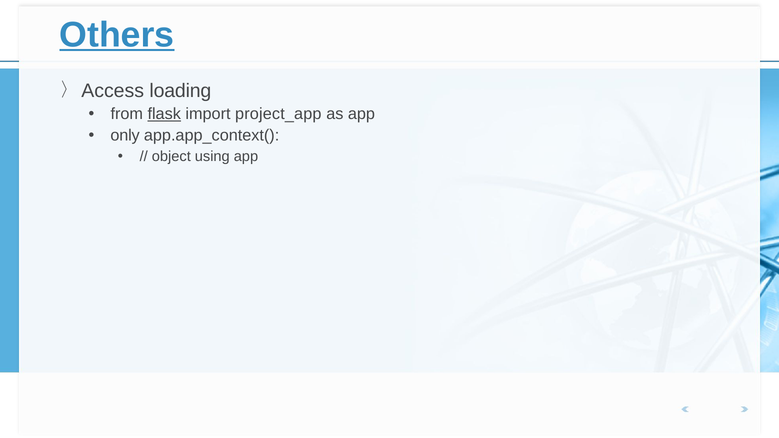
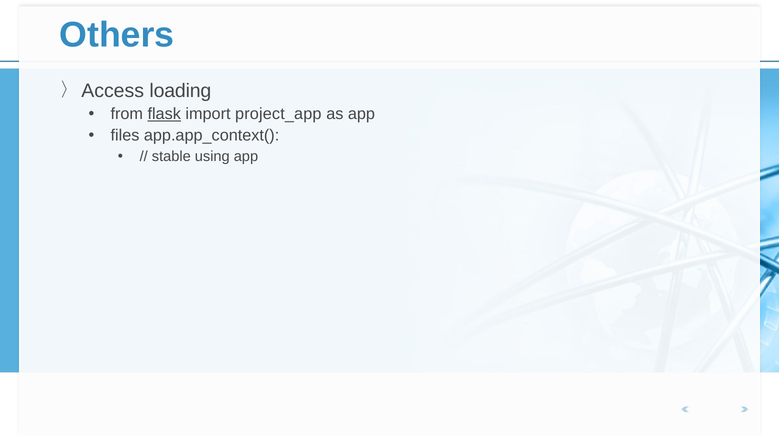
Others underline: present -> none (117, 35)
only: only -> files (125, 136)
object: object -> stable (171, 156)
